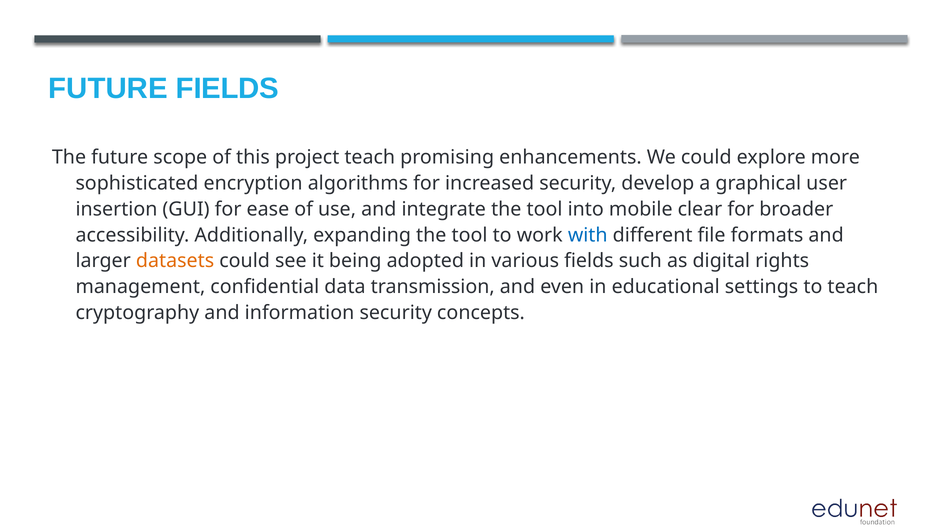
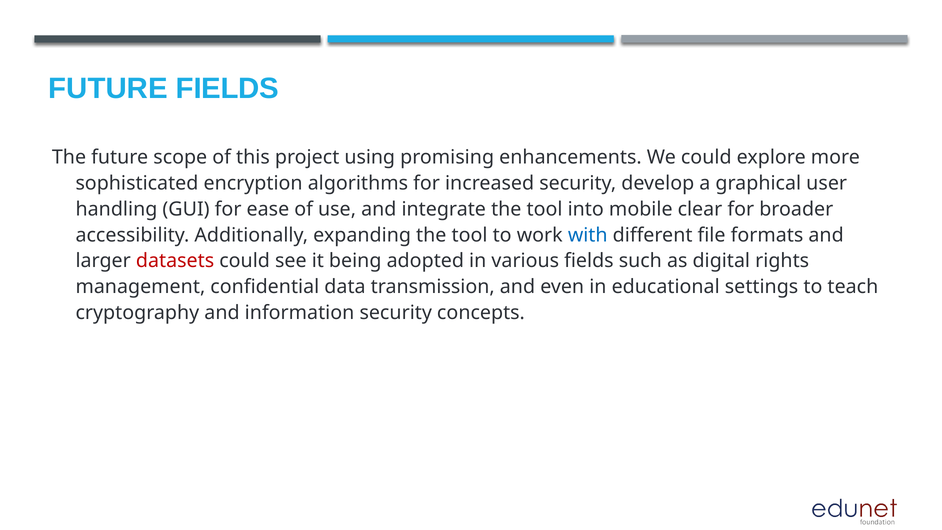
project teach: teach -> using (370, 157)
insertion: insertion -> handling (116, 209)
datasets colour: orange -> red (175, 261)
